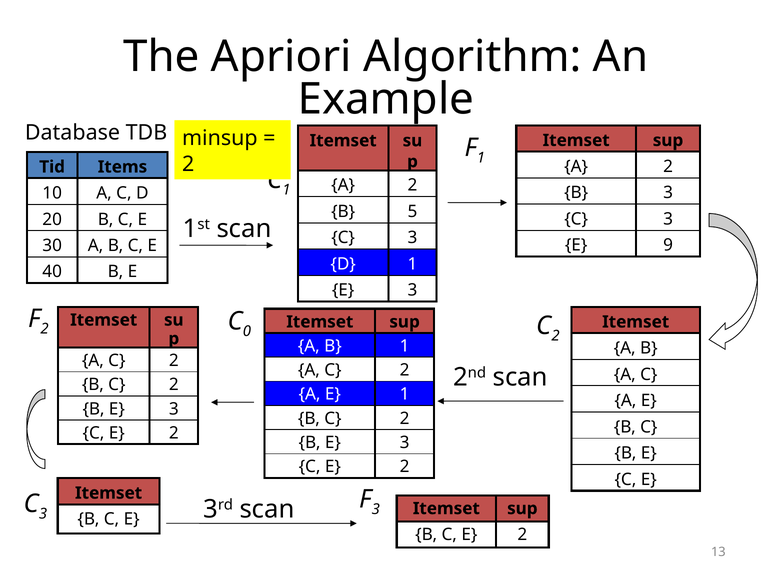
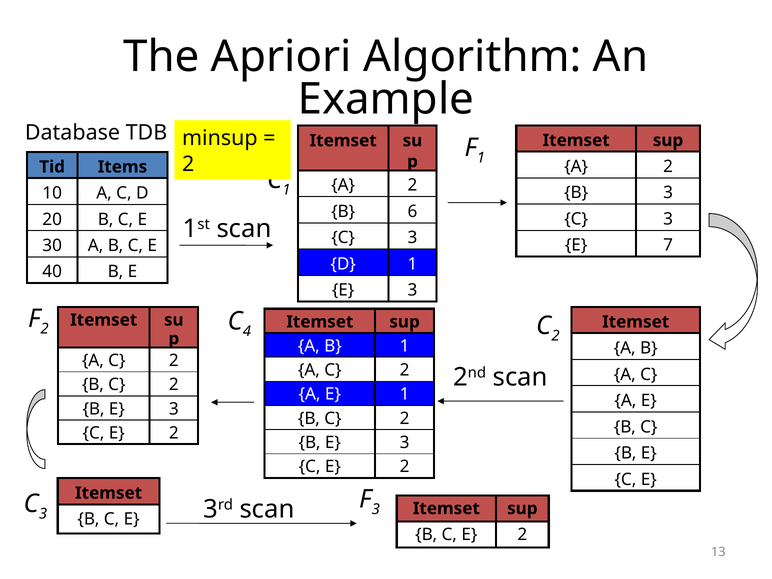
5: 5 -> 6 (412, 212)
9: 9 -> 7 (668, 245)
0: 0 -> 4 (247, 332)
